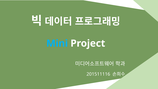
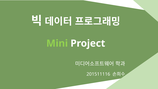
Mini colour: light blue -> light green (57, 43)
